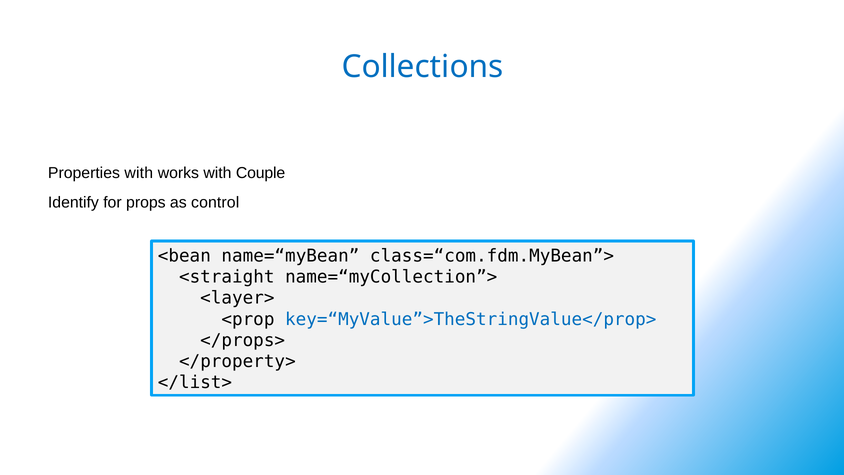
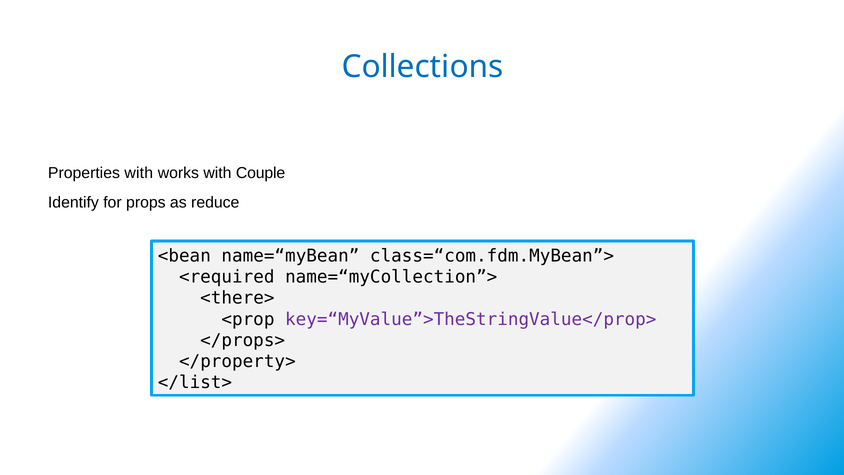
control: control -> reduce (215, 203)
<straight: <straight -> <required (227, 277)
<layer>: <layer> -> <there> (237, 298)
key=“MyValue”>TheStringValue</prop> colour: blue -> purple (471, 319)
